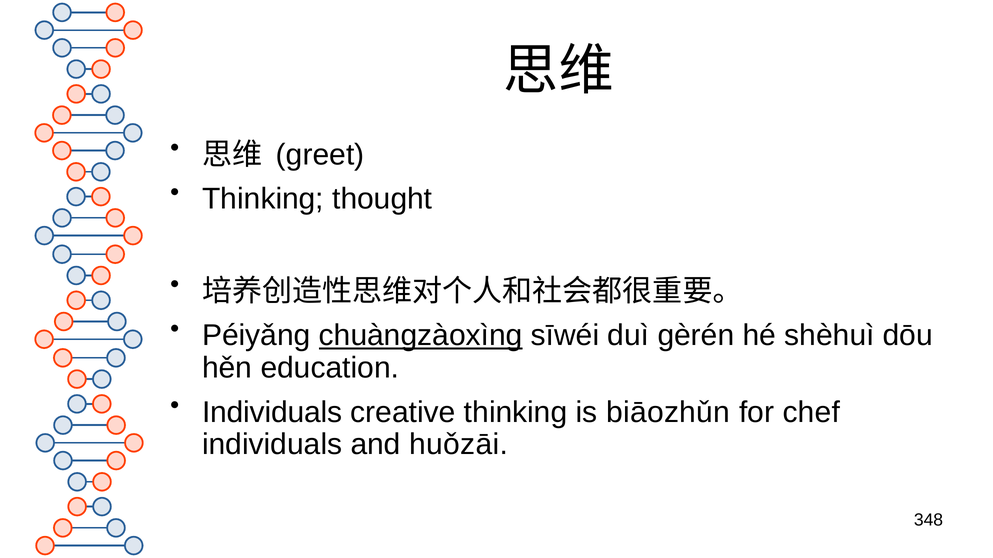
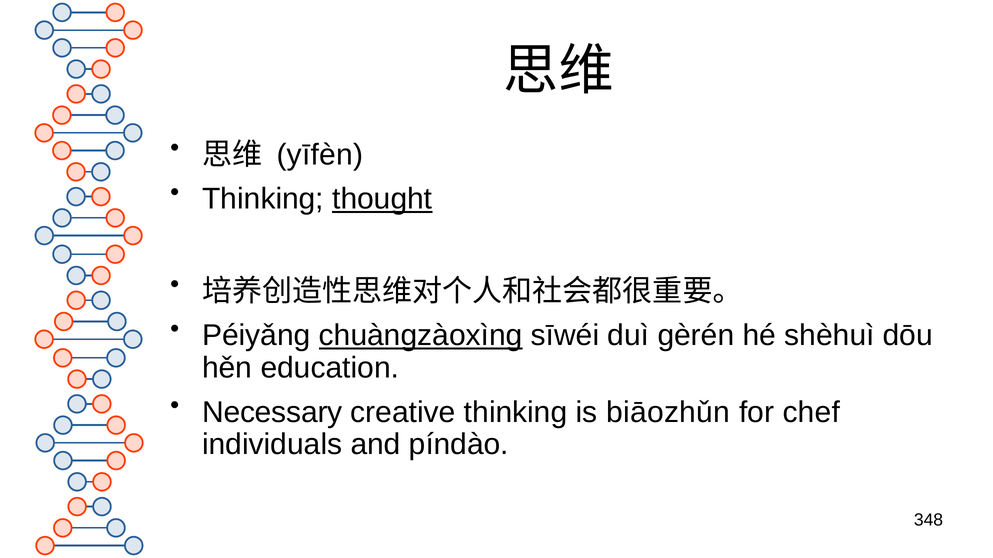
greet: greet -> yīfèn (320, 155)
thought underline: none -> present (382, 199)
Individuals: Individuals -> Necessary (272, 413)
huǒzāi: huǒzāi -> píndào (459, 445)
